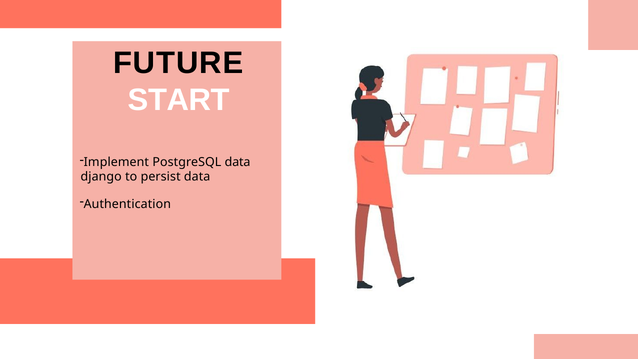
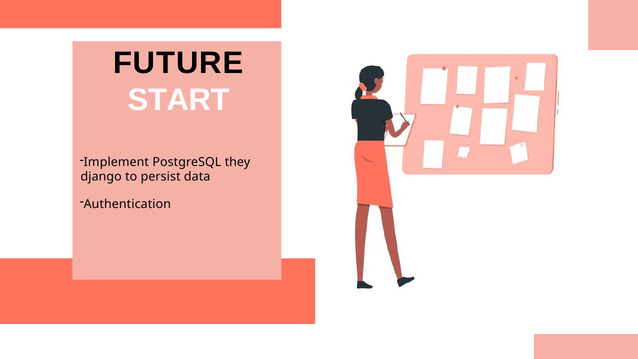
PostgreSQL data: data -> they (238, 162)
